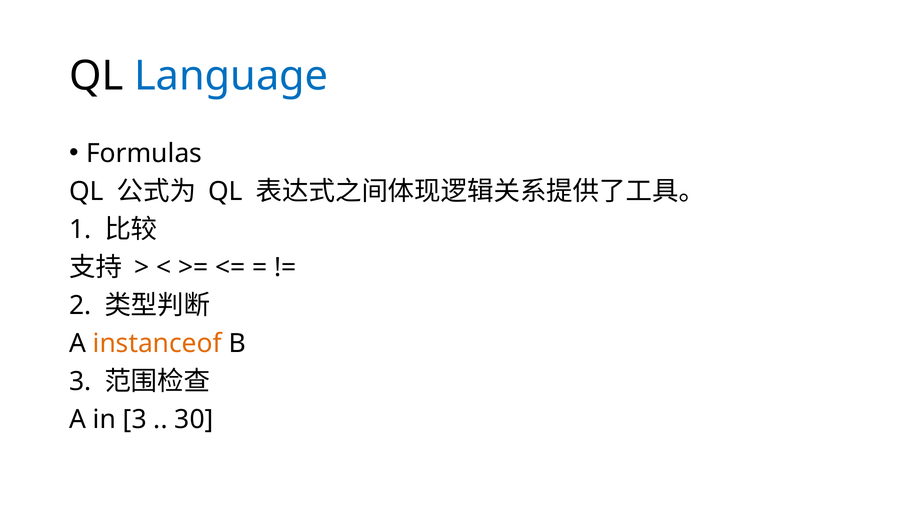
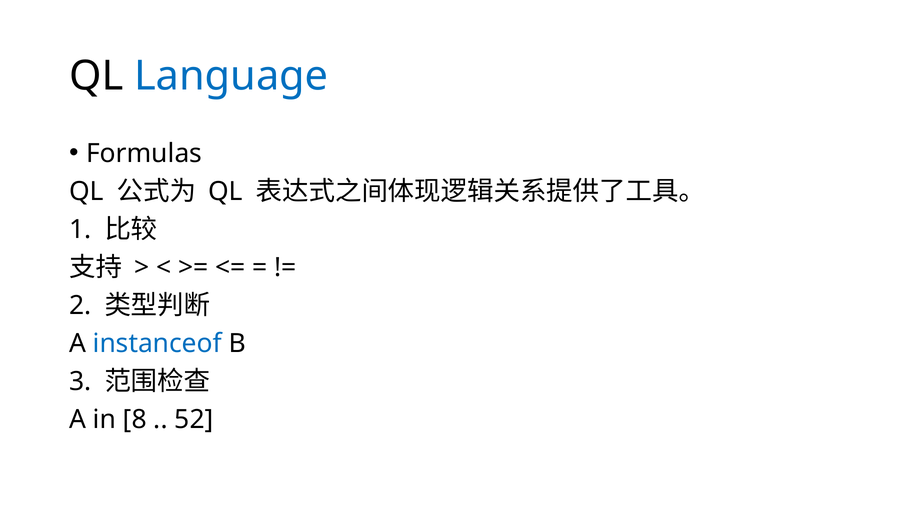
instanceof colour: orange -> blue (157, 343)
in 3: 3 -> 8 (135, 420)
30: 30 -> 52 (194, 420)
